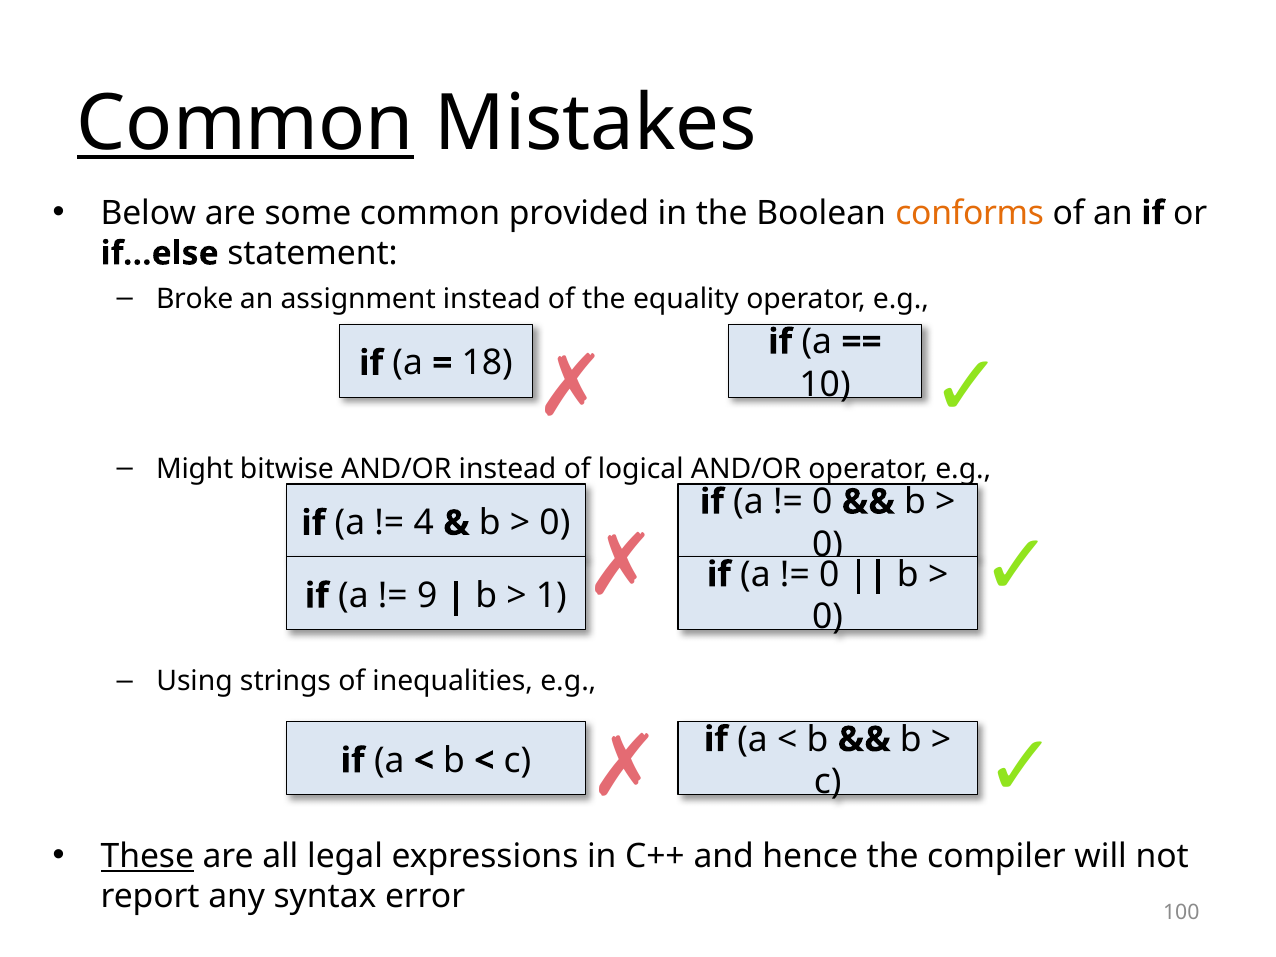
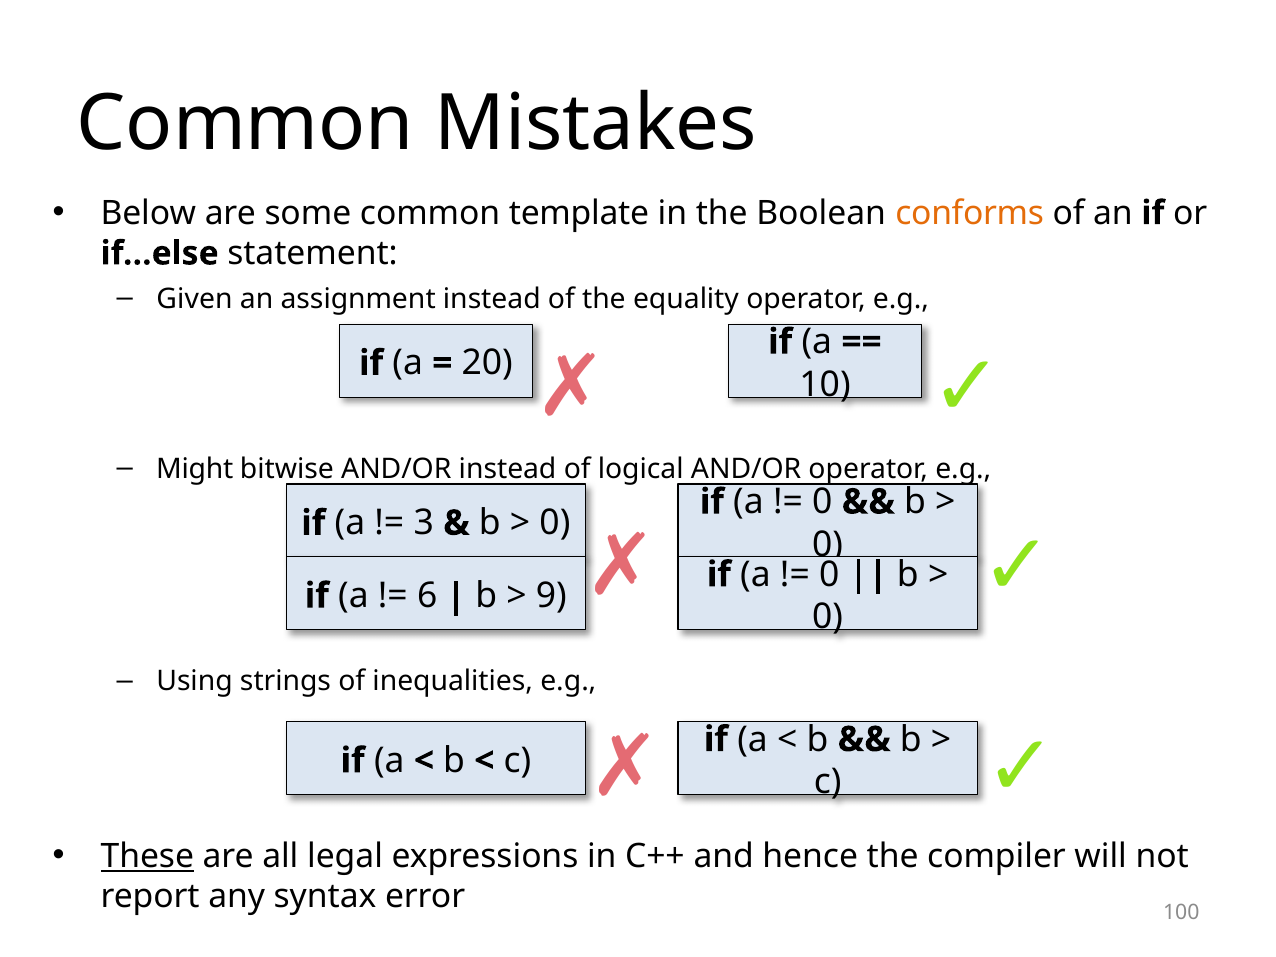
Common underline: present -> none (245, 124)
provided: provided -> template (579, 213)
Broke: Broke -> Given (195, 299)
18: 18 -> 20 (487, 363)
4: 4 -> 3 (424, 523)
9: 9 -> 6 (427, 596)
1: 1 -> 9 (551, 596)
